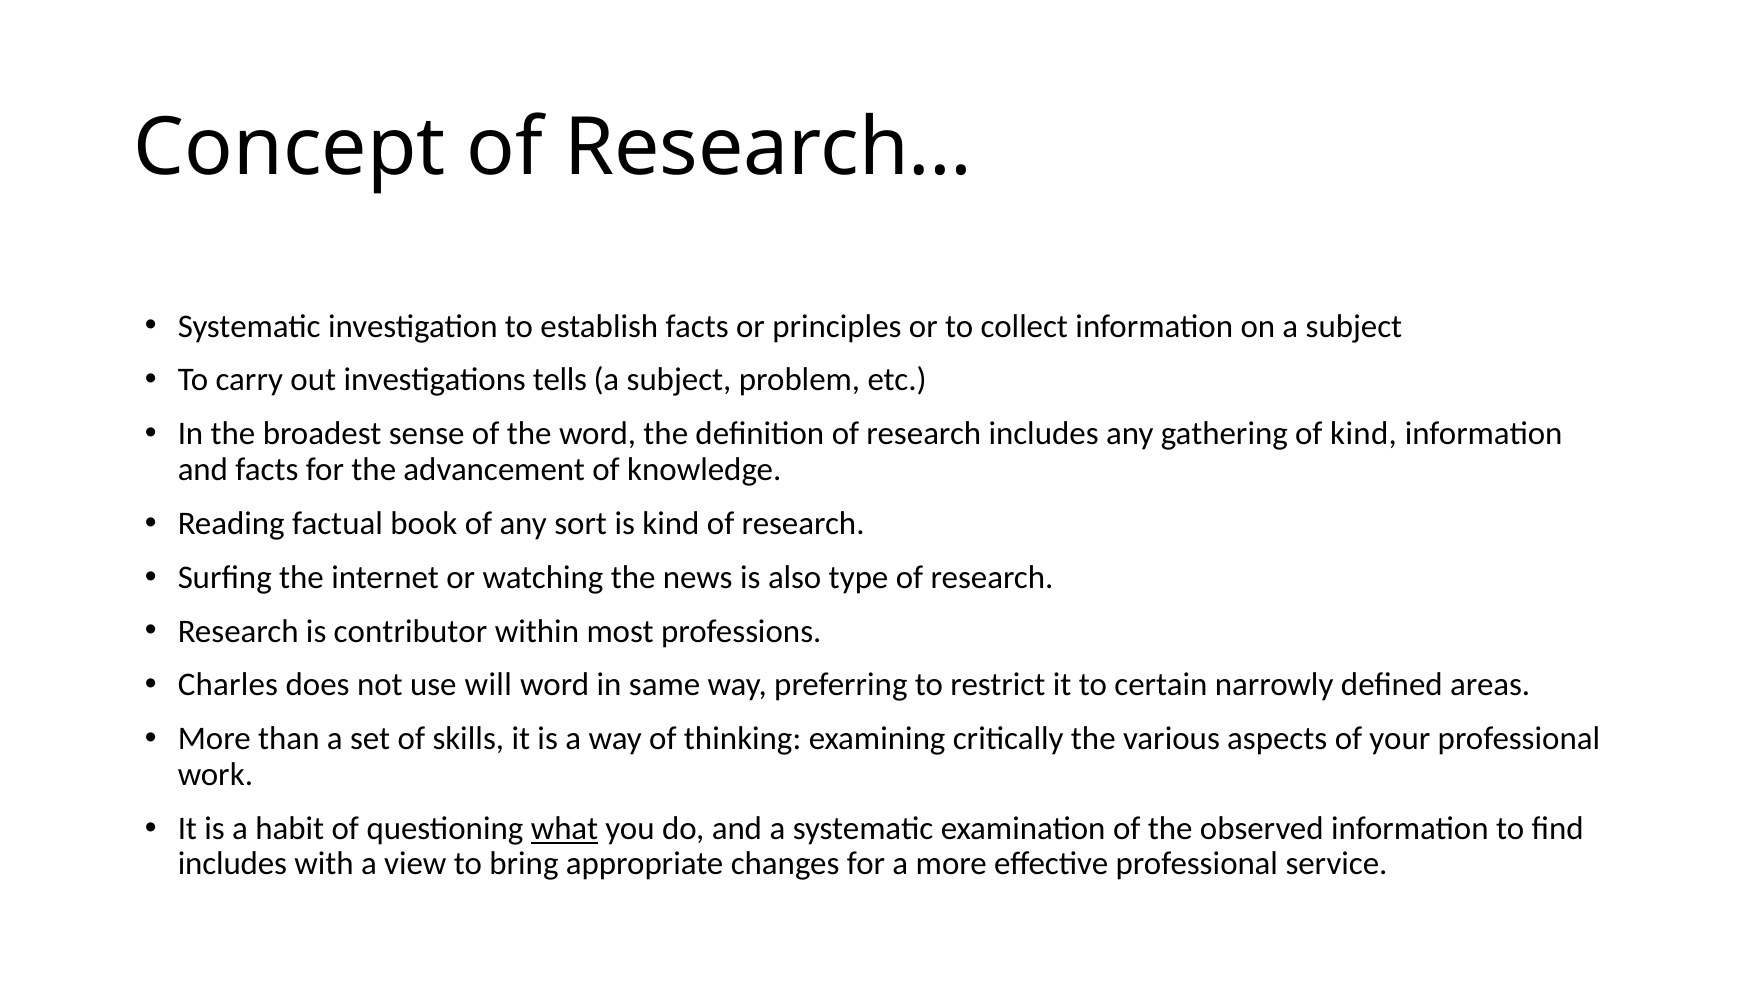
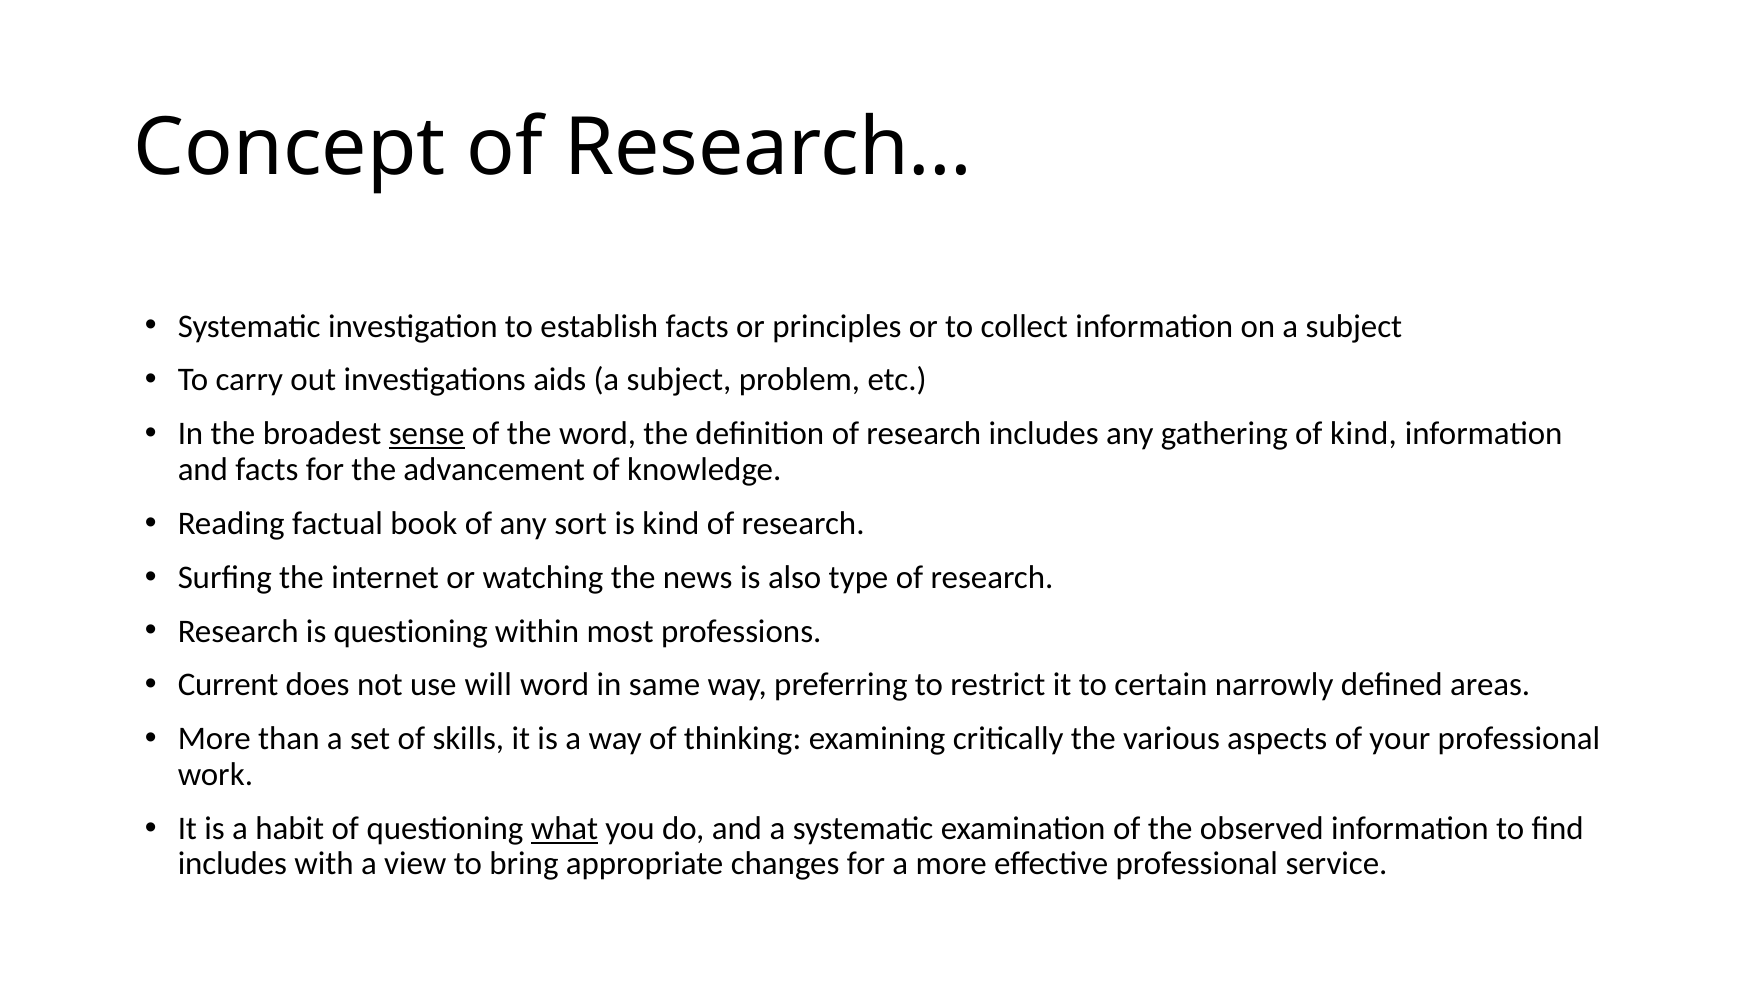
tells: tells -> aids (560, 380)
sense underline: none -> present (427, 434)
is contributor: contributor -> questioning (411, 631)
Charles: Charles -> Current (228, 685)
